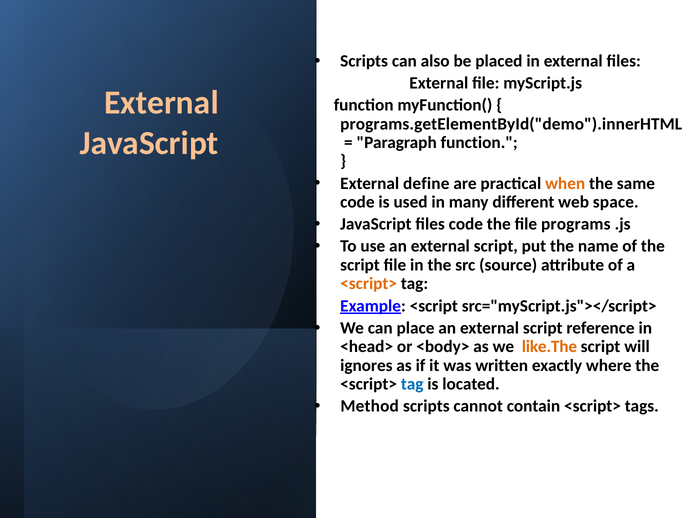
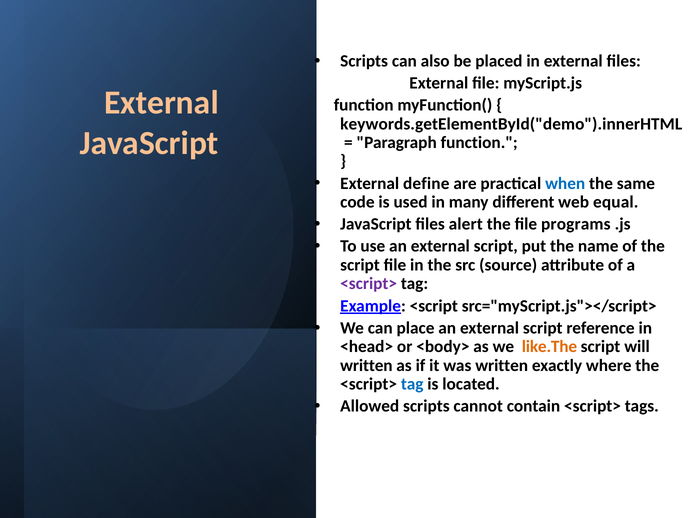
programs.getElementById("demo").innerHTML: programs.getElementById("demo").innerHTML -> keywords.getElementById("demo").innerHTML (511, 124)
when colour: orange -> blue (565, 183)
space: space -> equal (616, 202)
files code: code -> alert (466, 224)
<script> colour: orange -> purple (369, 284)
ignores: ignores -> written (366, 366)
Method: Method -> Allowed (370, 406)
